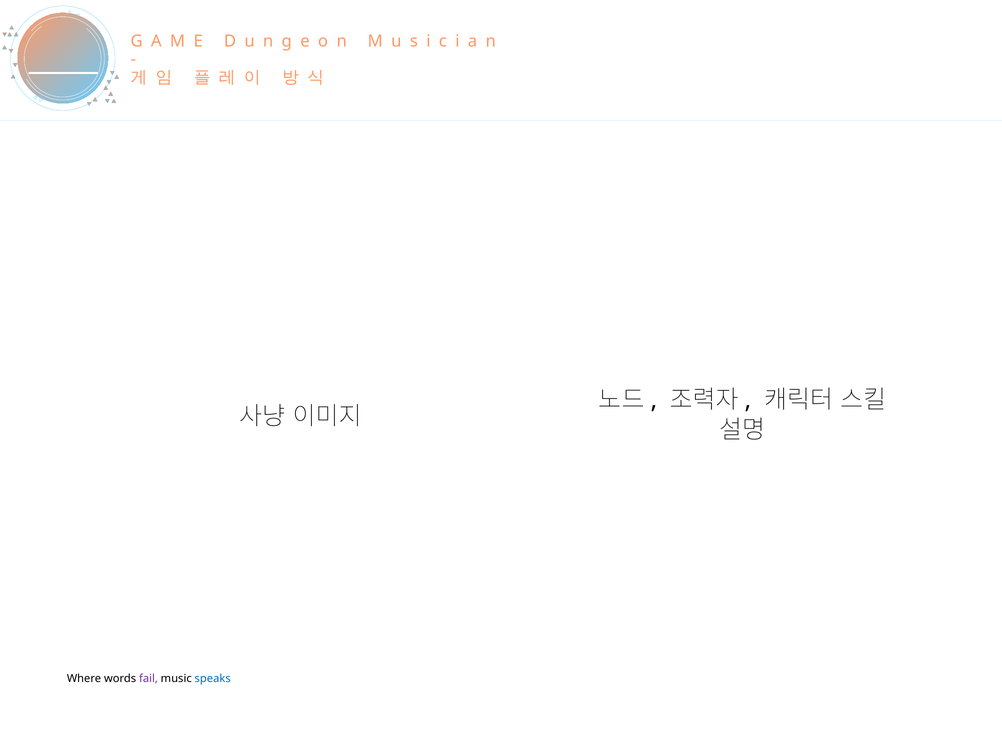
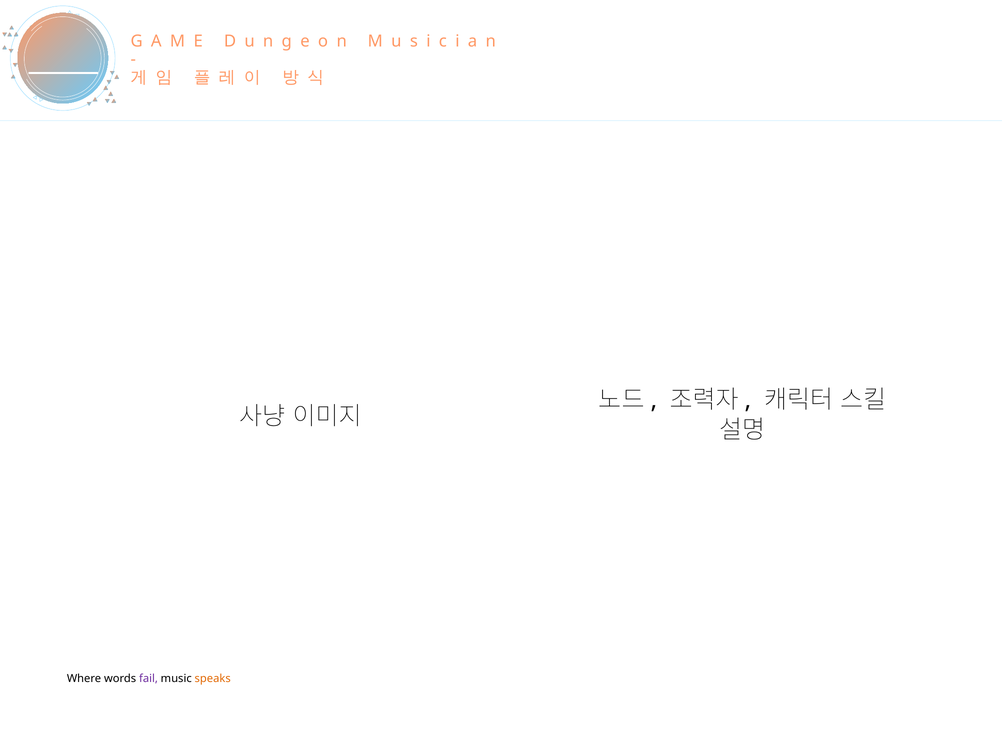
speaks colour: blue -> orange (213, 679)
